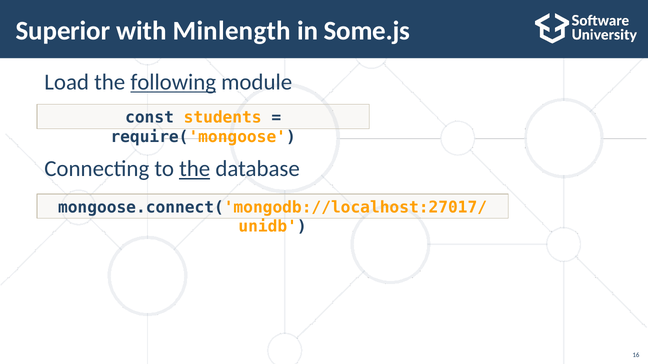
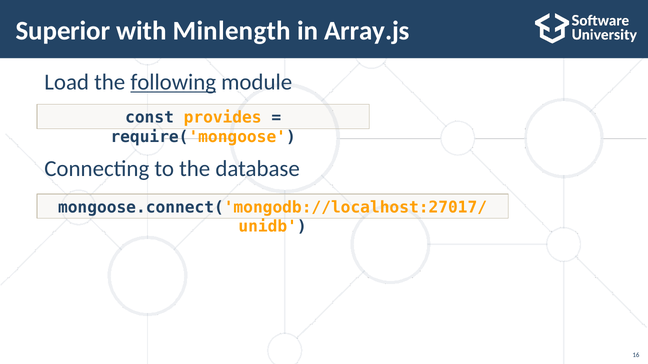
Some.js: Some.js -> Array.js (367, 31)
students: students -> provides (223, 118)
the underline: present -> none (195, 169)
